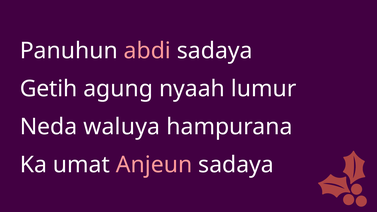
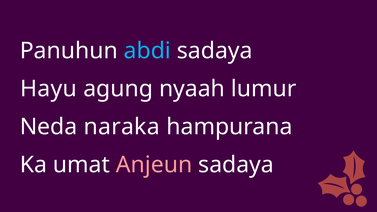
abdi colour: pink -> light blue (147, 51)
Getih: Getih -> Hayu (48, 89)
waluya: waluya -> naraka (122, 127)
